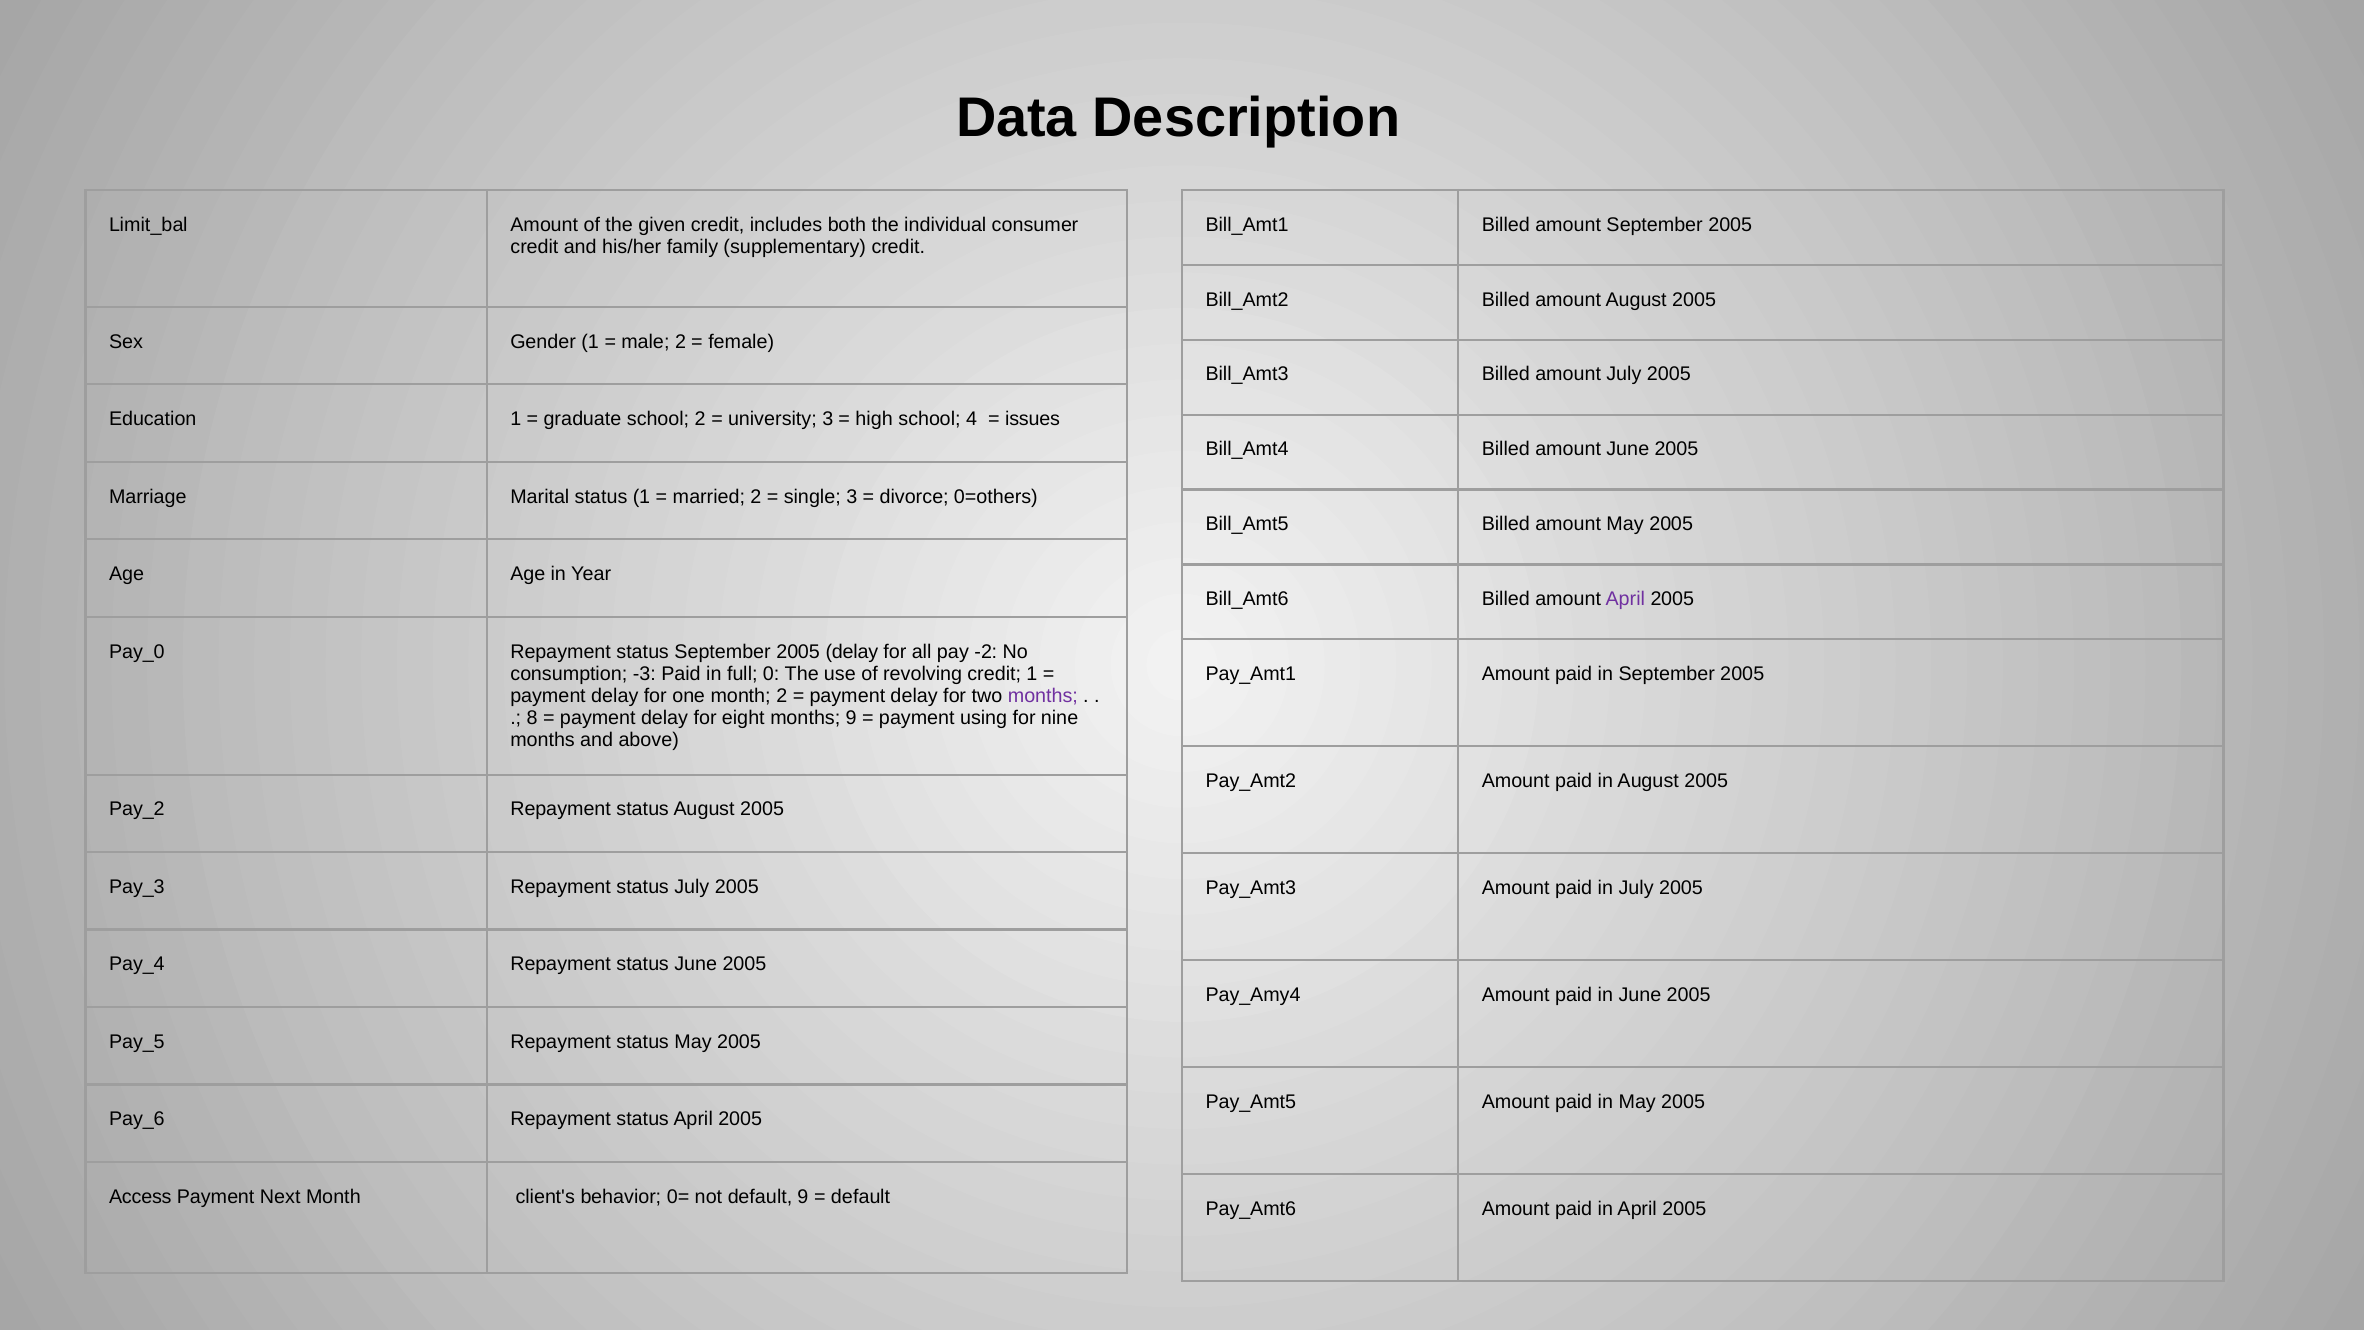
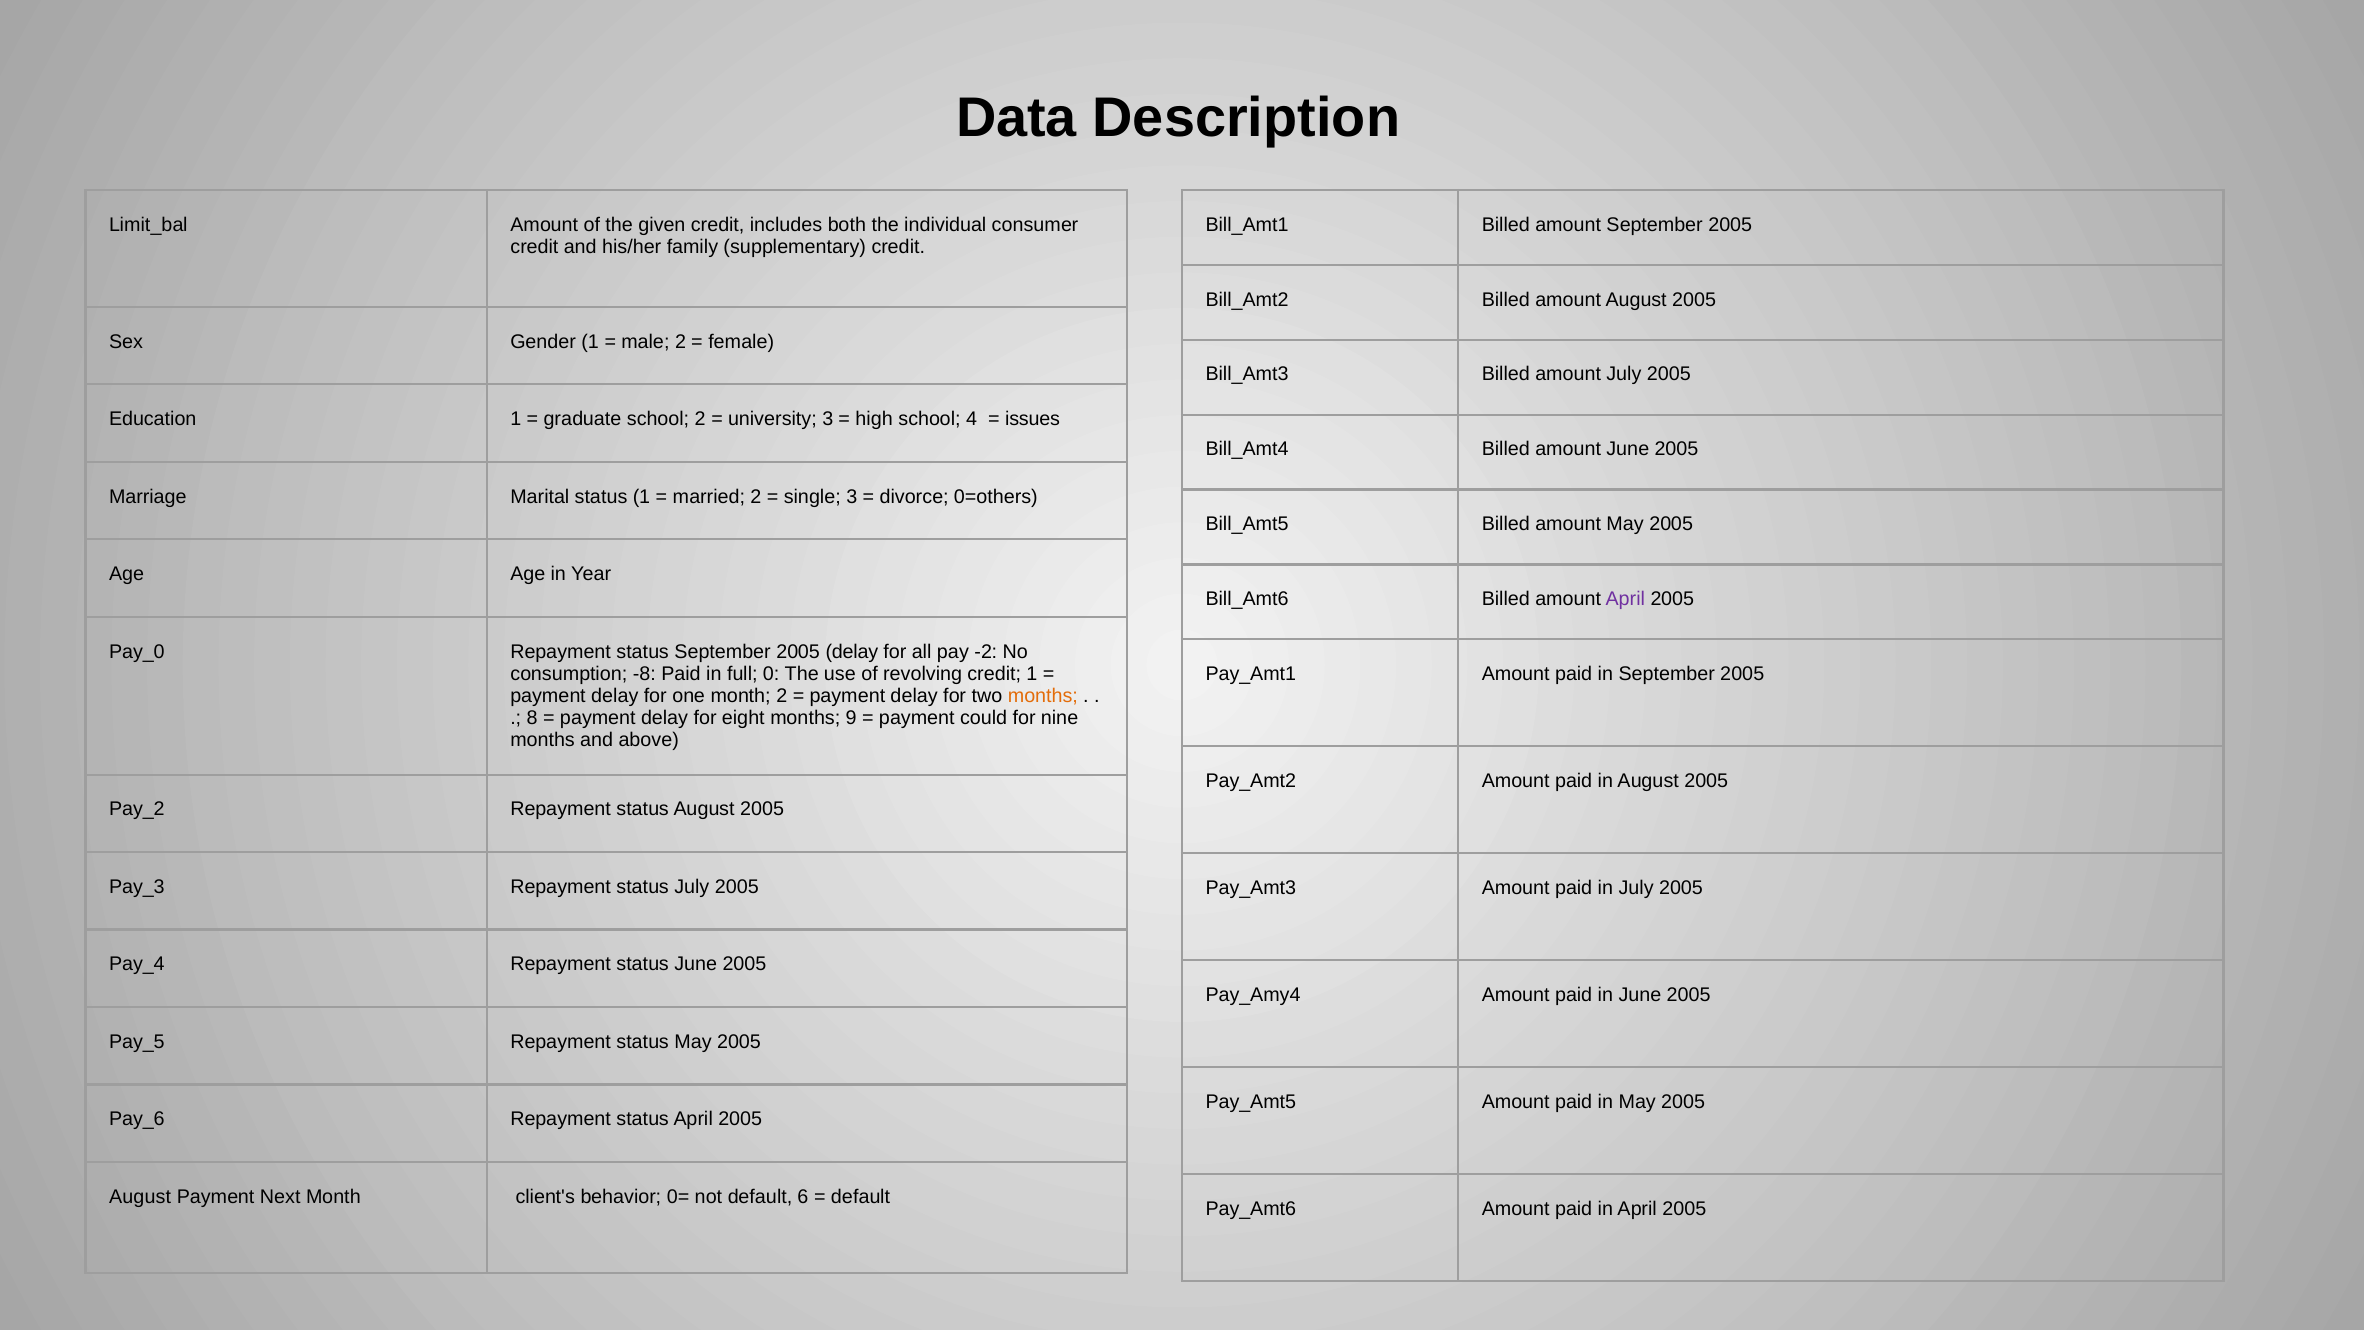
-3: -3 -> -8 (644, 674)
months colour: purple -> orange (1043, 696)
using: using -> could (984, 718)
Access: Access -> August (140, 1197)
default 9: 9 -> 6 (803, 1197)
